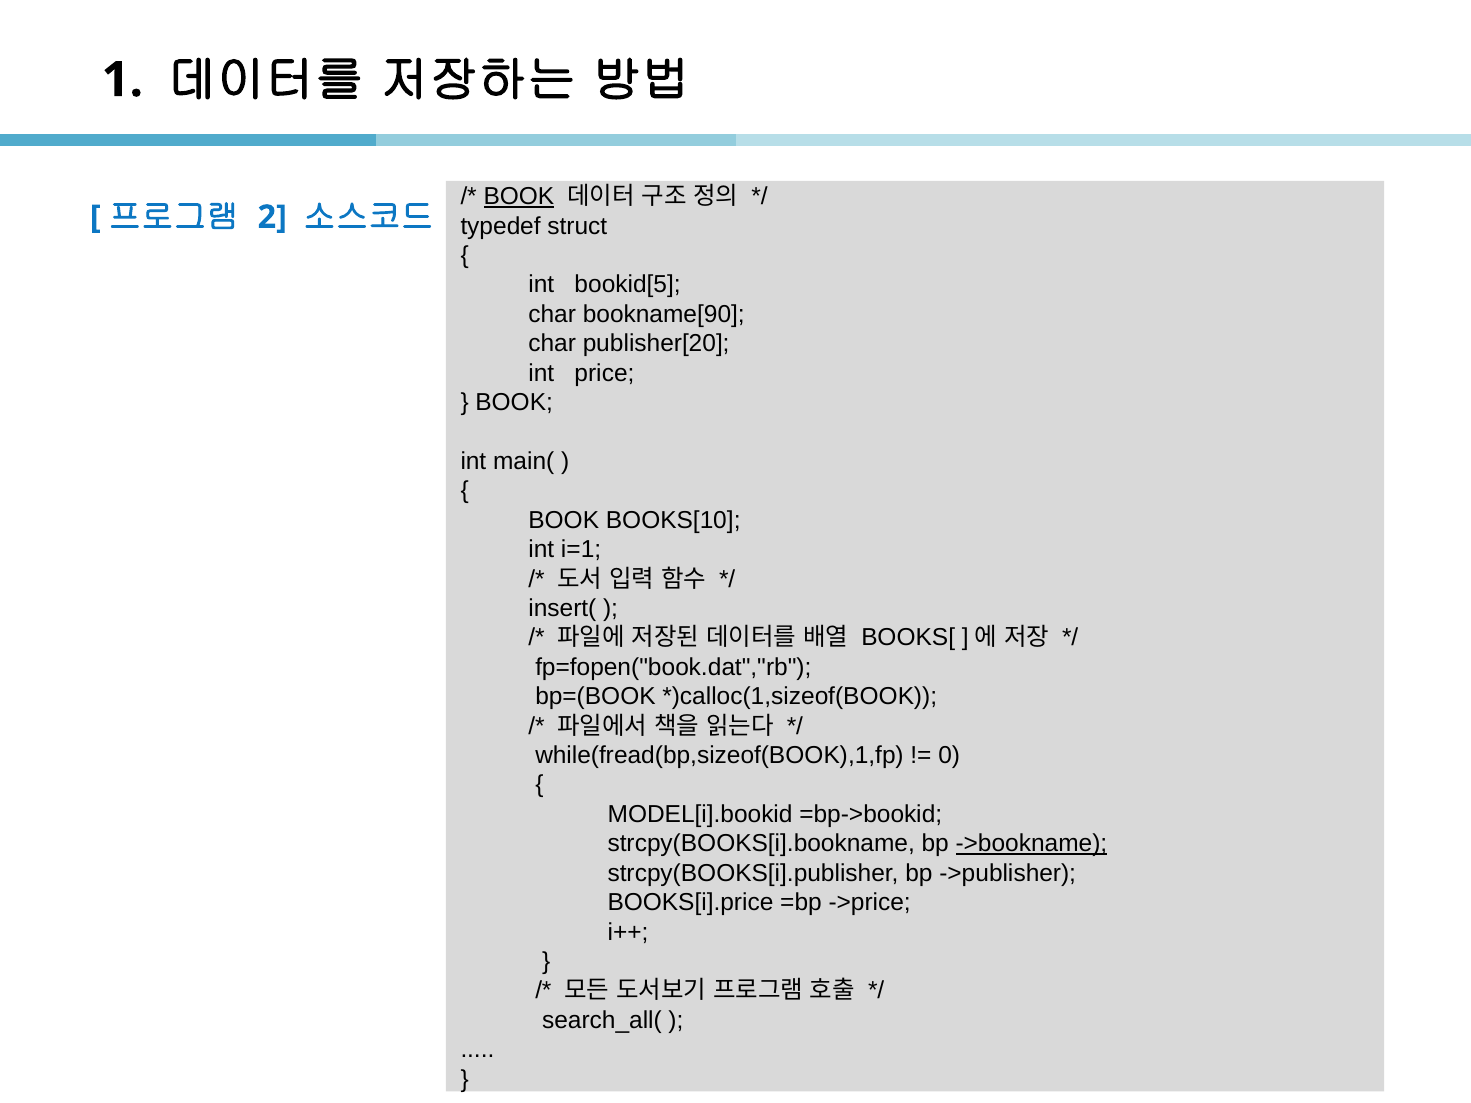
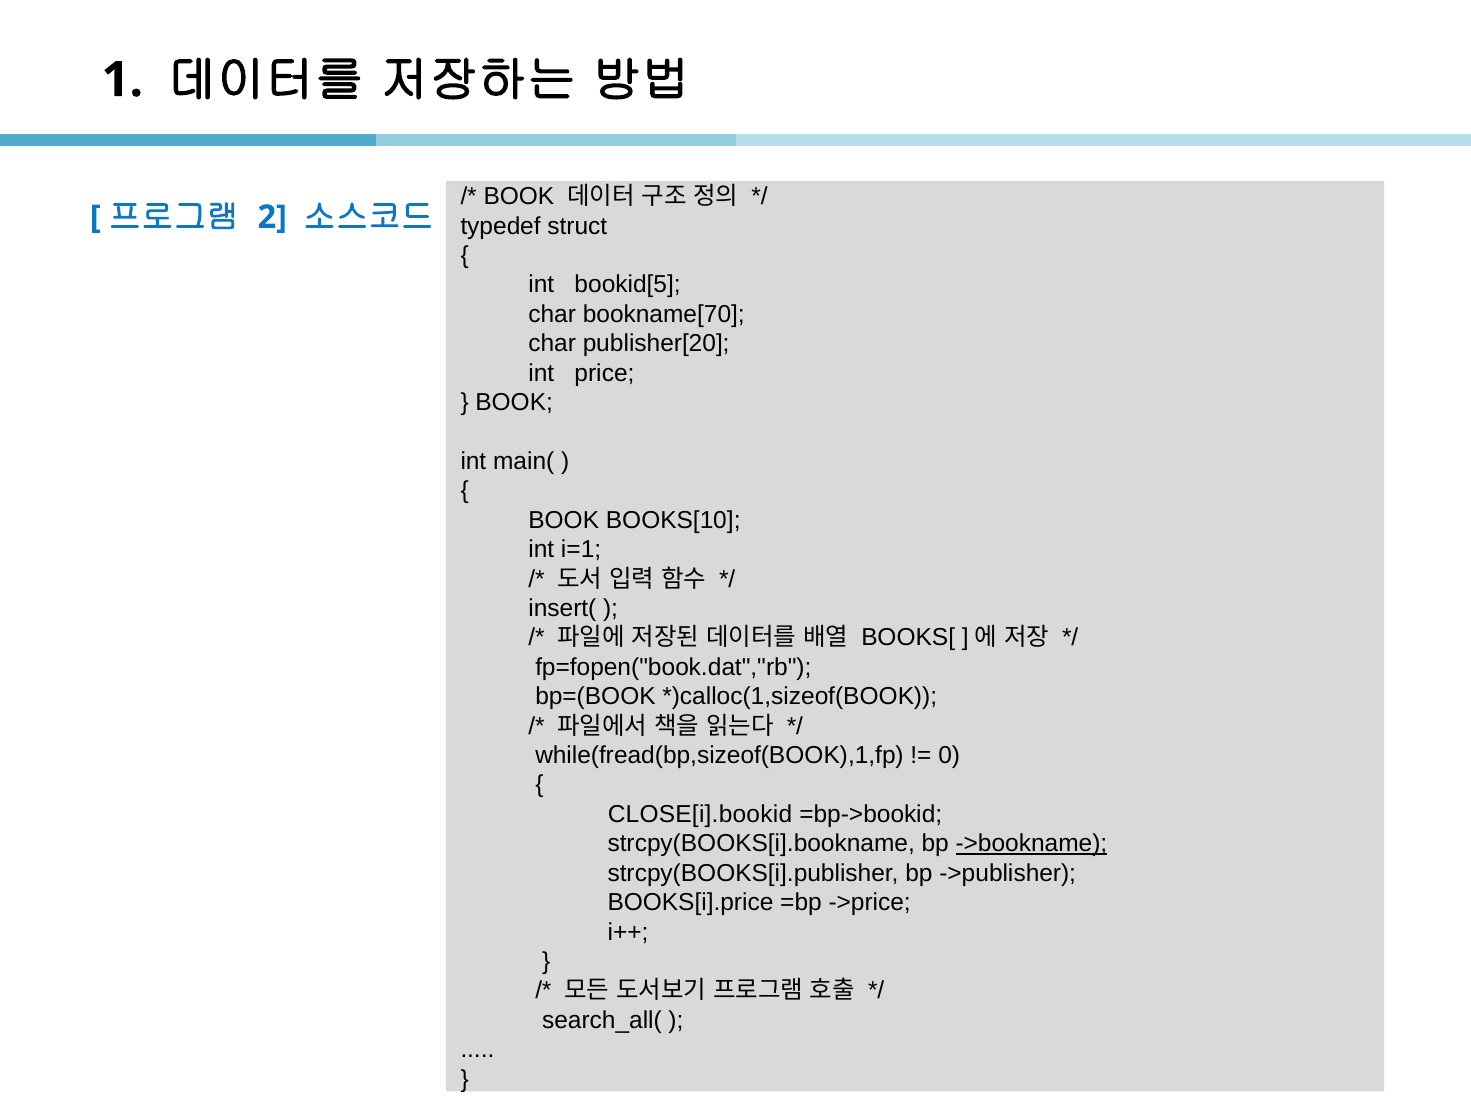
BOOK underline: present -> none (519, 197)
bookname[90: bookname[90 -> bookname[70 (664, 314)
MODEL[i].bookid: MODEL[i].bookid -> CLOSE[i].bookid (700, 814)
